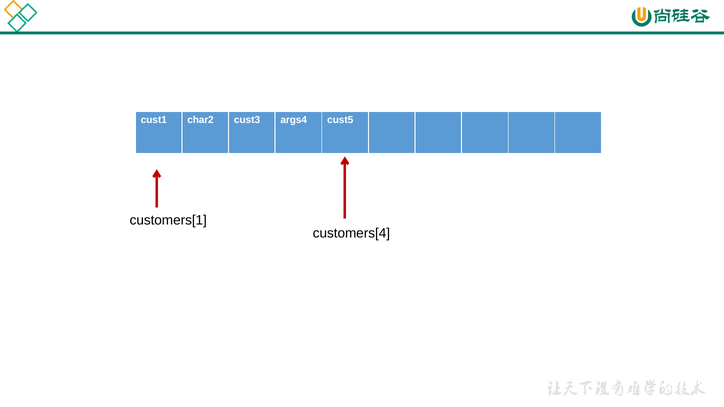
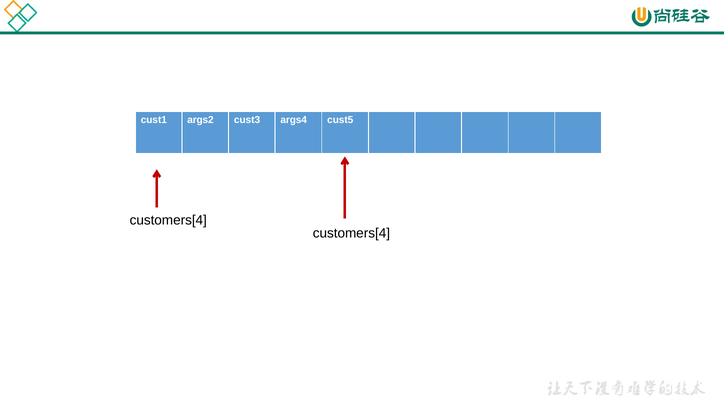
char2: char2 -> args2 (200, 120)
customers[1: customers[1 -> customers[4 (168, 221)
